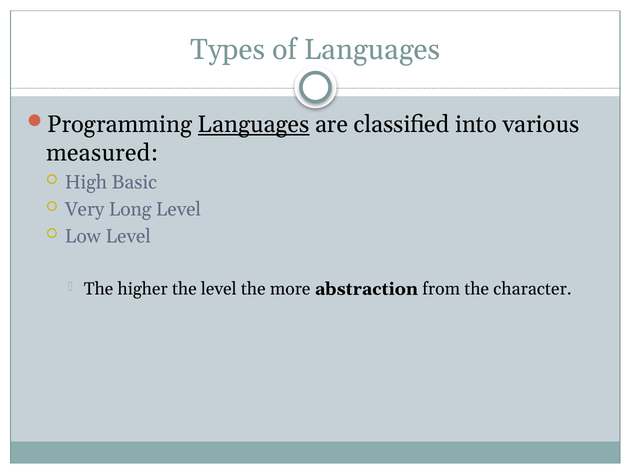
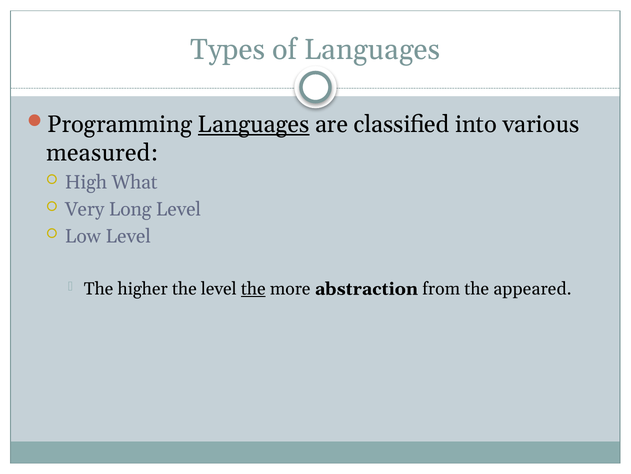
Basic: Basic -> What (135, 182)
the underline: none -> present (253, 288)
character: character -> appeared (532, 288)
